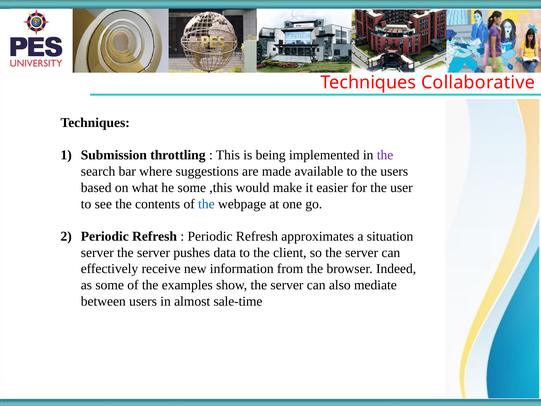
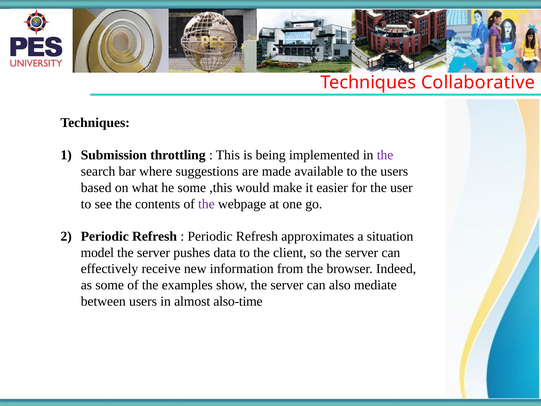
the colour: blue -> purple (206, 204)
server: server -> model (97, 252)
sale-time: sale-time -> also-time (238, 301)
